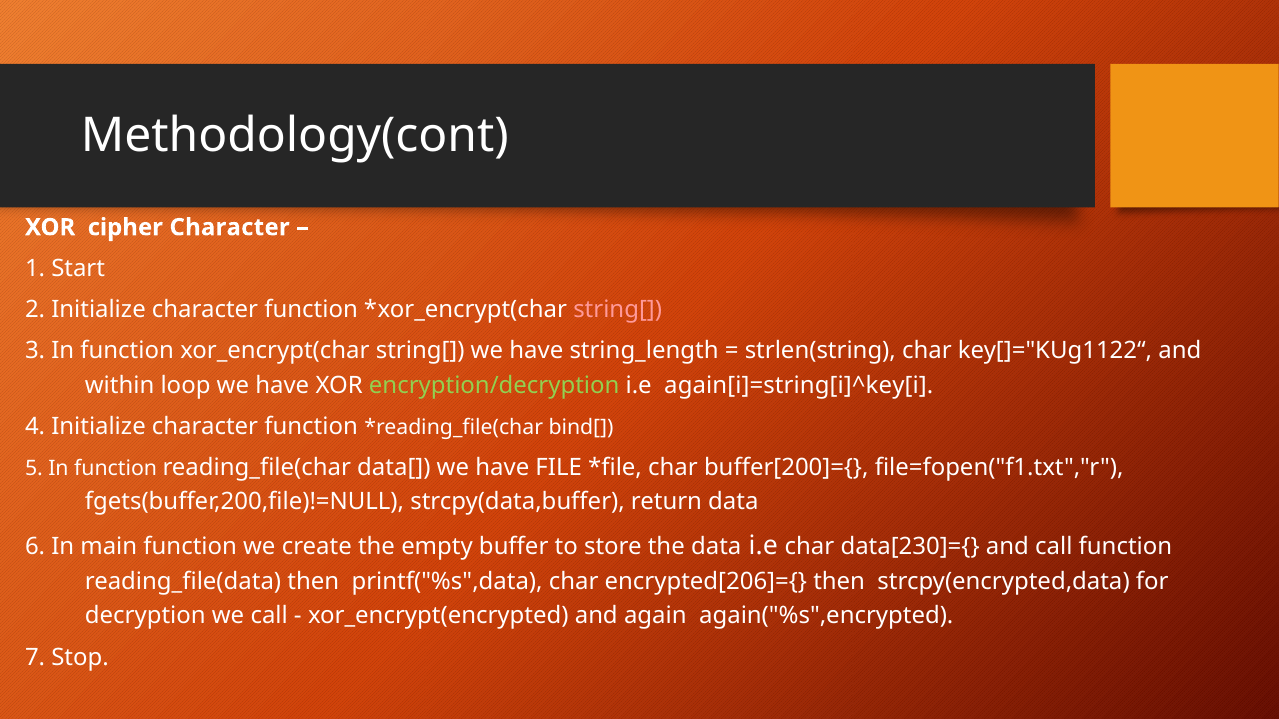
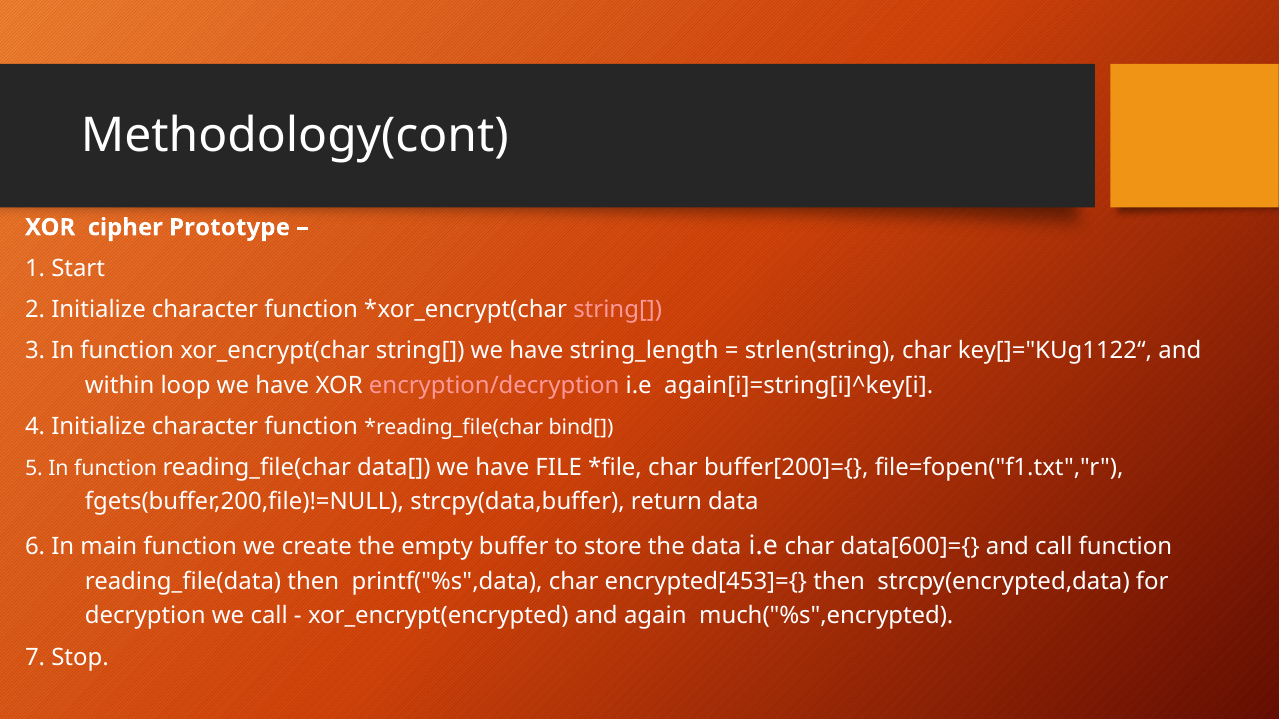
cipher Character: Character -> Prototype (230, 227)
encryption/decryption colour: light green -> pink (494, 385)
data[230]={: data[230]={ -> data[600]={ (910, 547)
encrypted[206]={: encrypted[206]={ -> encrypted[453]={ (706, 582)
again("%s",encrypted: again("%s",encrypted -> much("%s",encrypted (826, 616)
